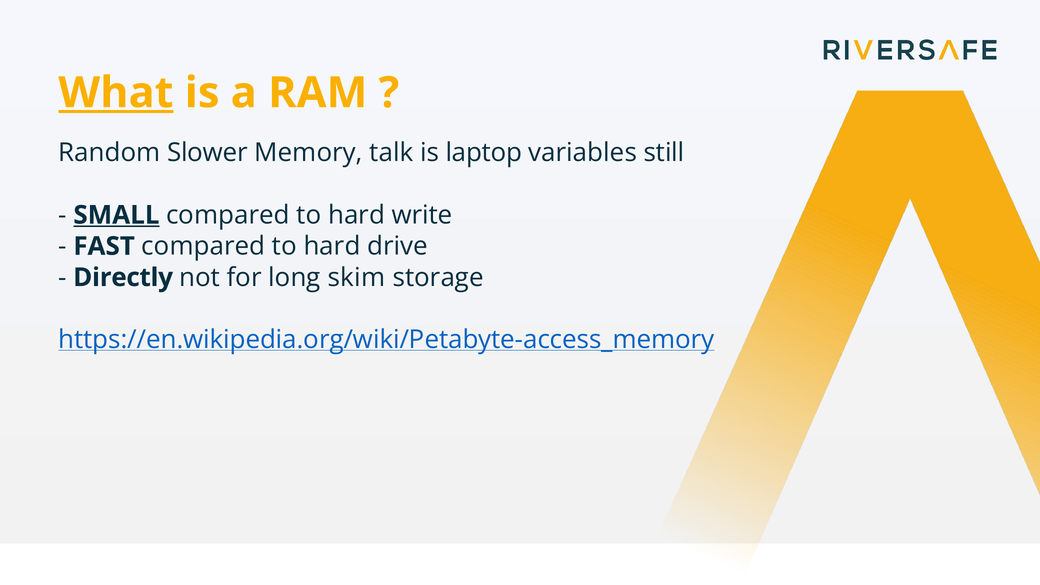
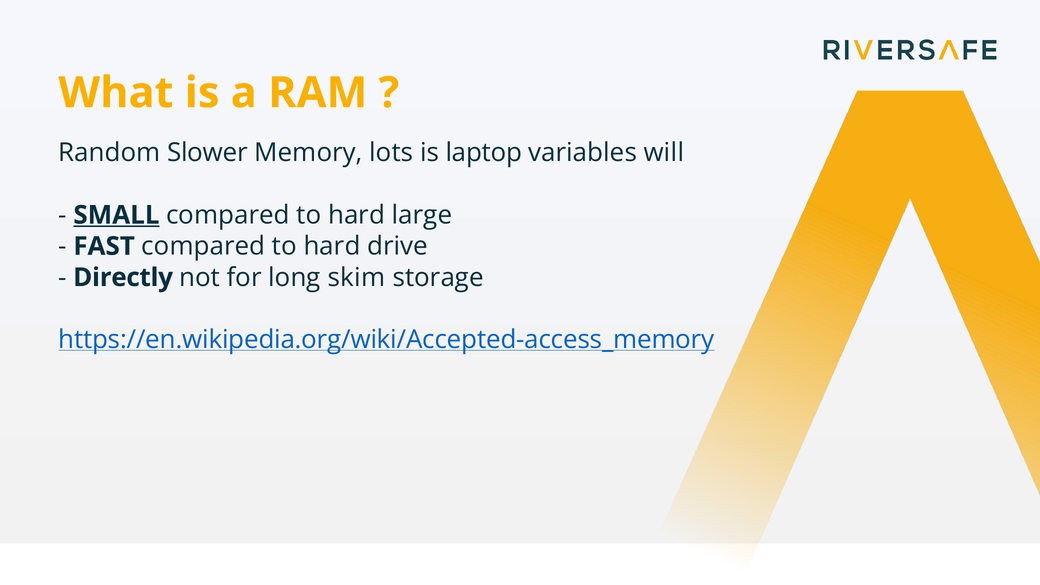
What underline: present -> none (116, 93)
talk: talk -> lots (391, 153)
still: still -> will (664, 153)
write: write -> large (422, 215)
https://en.wikipedia.org/wiki/Petabyte-access_memory: https://en.wikipedia.org/wiki/Petabyte-access_memory -> https://en.wikipedia.org/wiki/Accepted-access_memory (386, 340)
